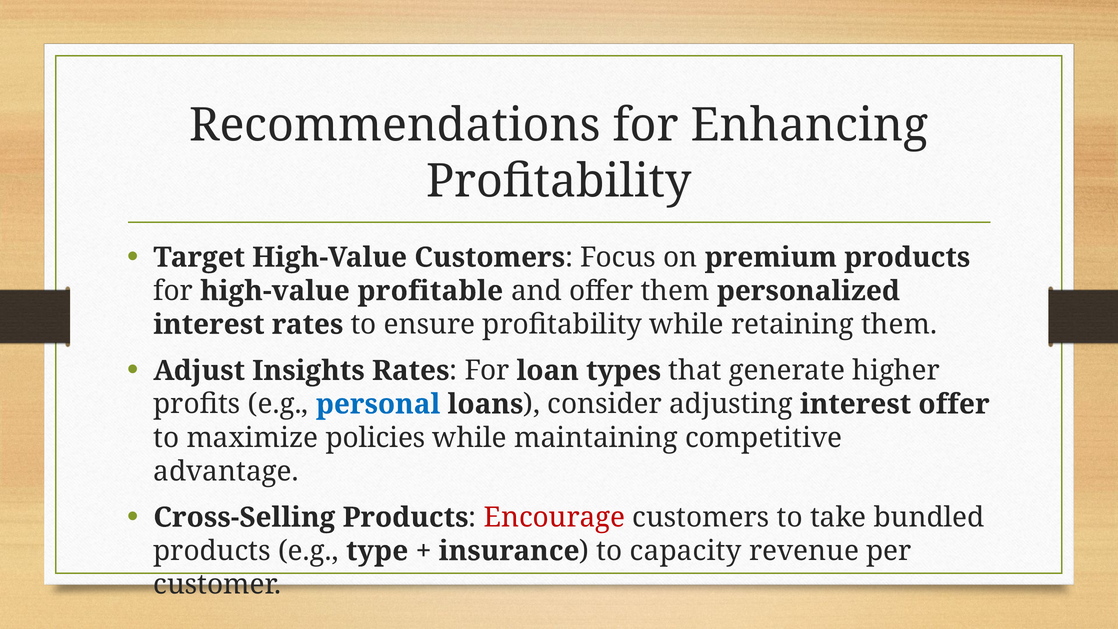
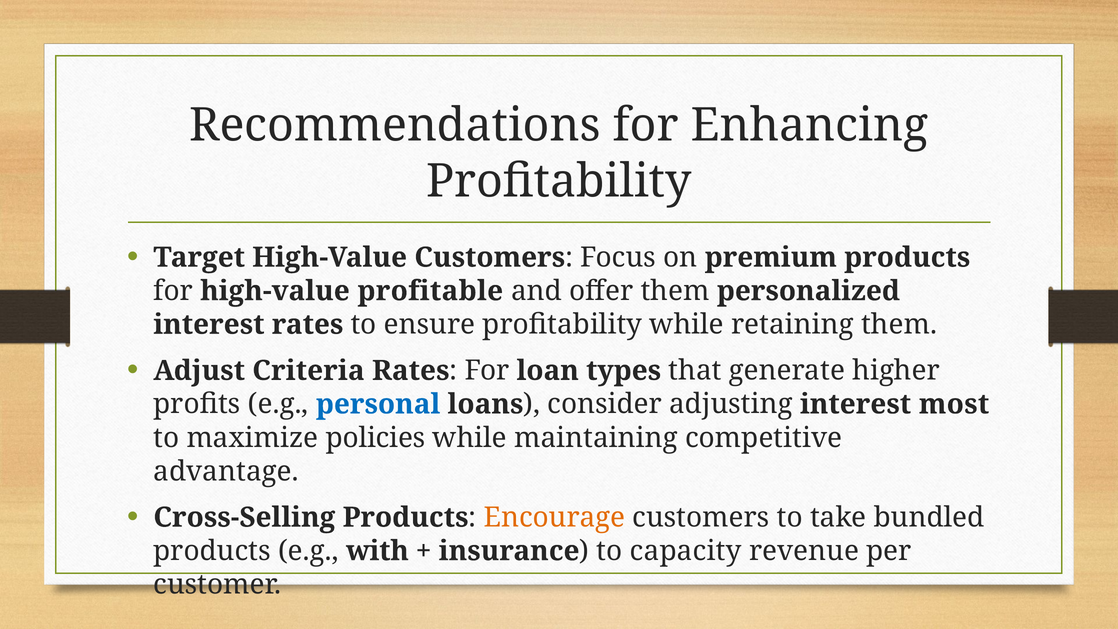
Insights: Insights -> Criteria (308, 371)
interest offer: offer -> most (954, 404)
Encourage colour: red -> orange (554, 517)
type: type -> with (377, 551)
